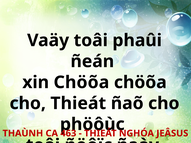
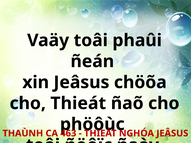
xin Chöõa: Chöõa -> Jeâsus (81, 82)
